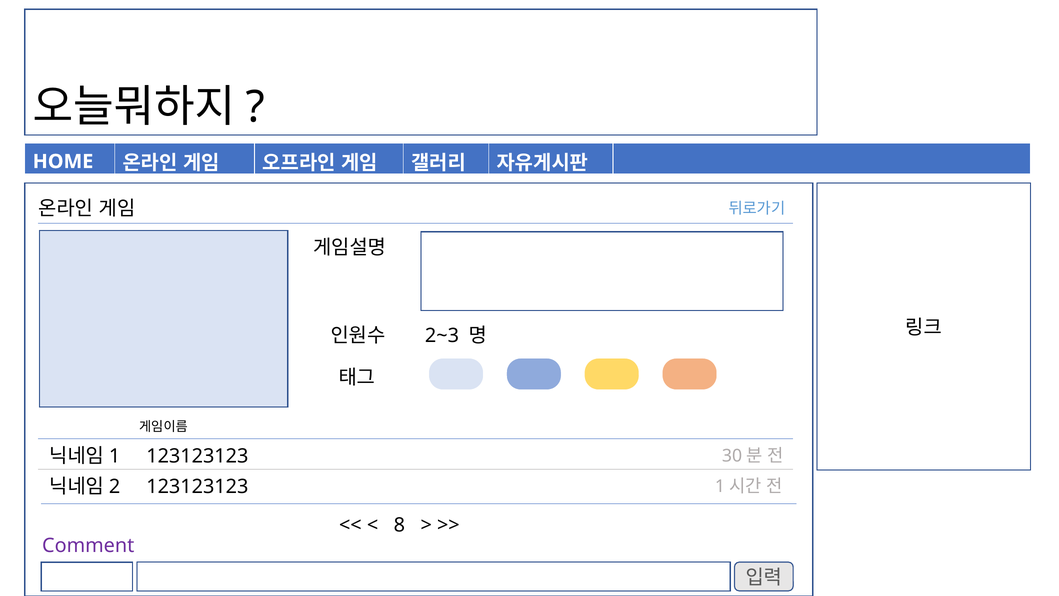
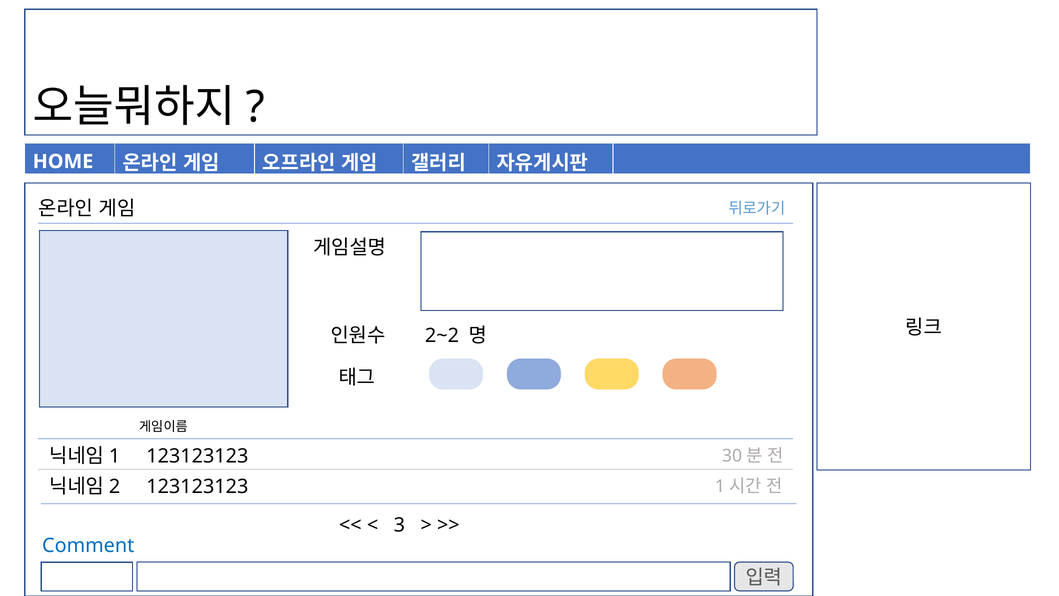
2~3: 2~3 -> 2~2 (442, 335)
8: 8 -> 3 (399, 525)
Comment colour: purple -> blue (88, 546)
